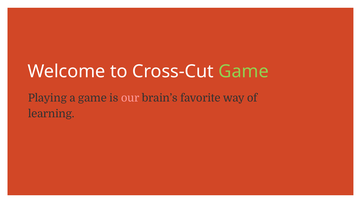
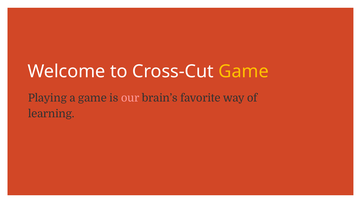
Game colour: light green -> yellow (244, 71)
